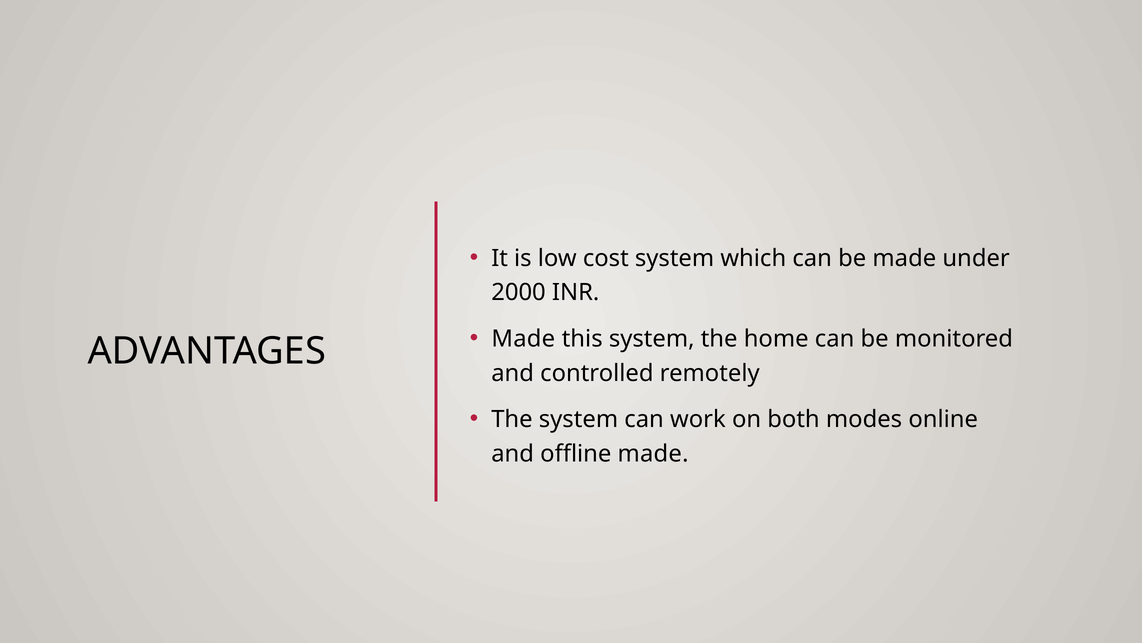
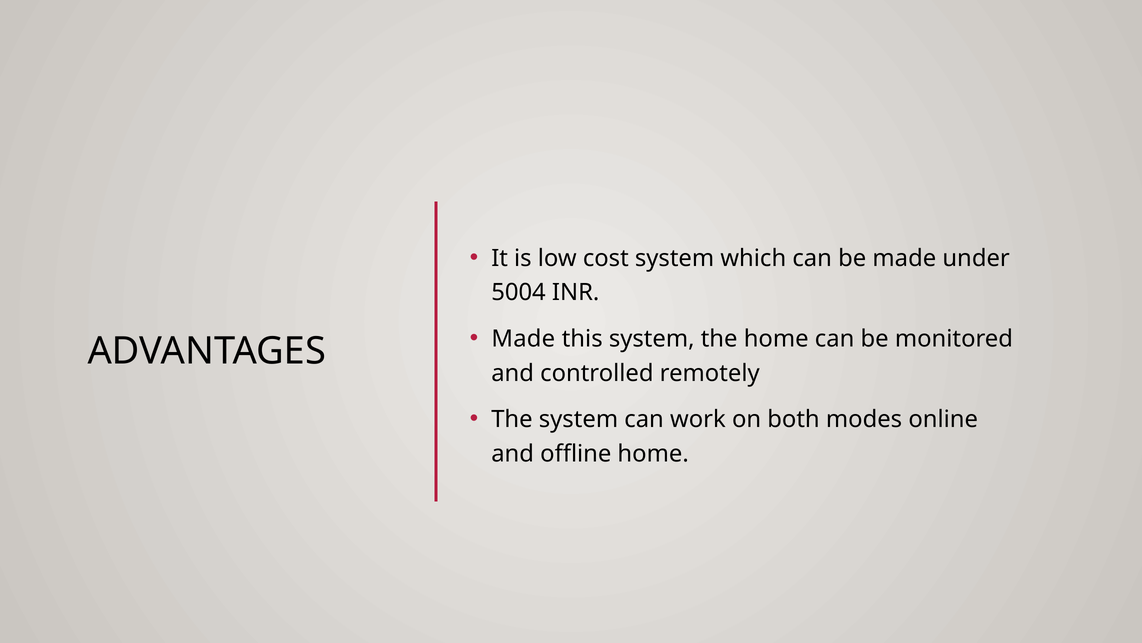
2000: 2000 -> 5004 (519, 292)
offline made: made -> home (653, 453)
